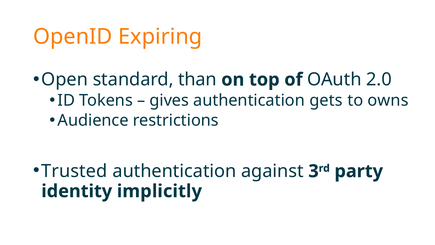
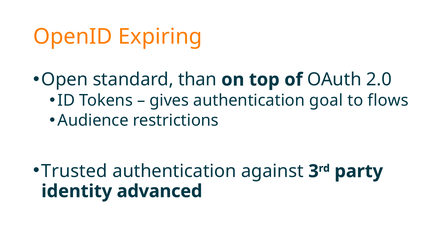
gets: gets -> goal (326, 100)
owns: owns -> flows (388, 100)
implicitly: implicitly -> advanced (160, 191)
